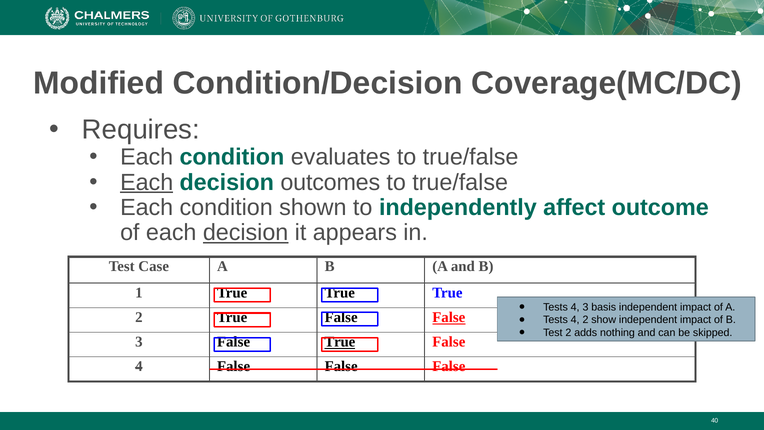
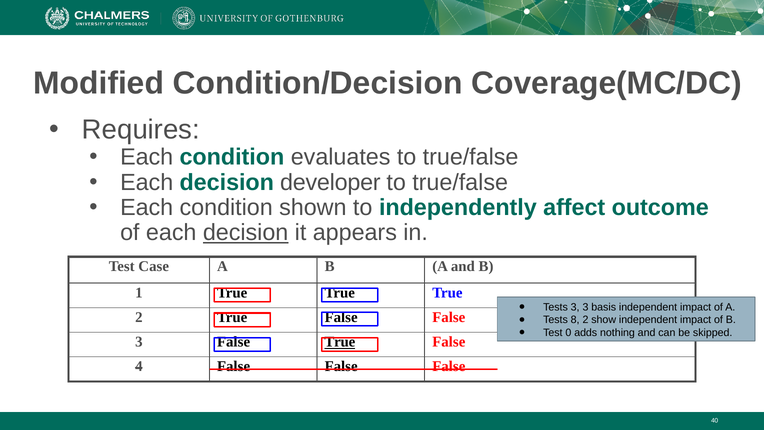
Each underline: present -> none (147, 182)
outcomes: outcomes -> developer (330, 182)
4: 4 -> 3 (575, 307)
False underline: present -> none (449, 317)
4: 4 -> 8 (575, 320)
Test 2: 2 -> 0 (568, 332)
